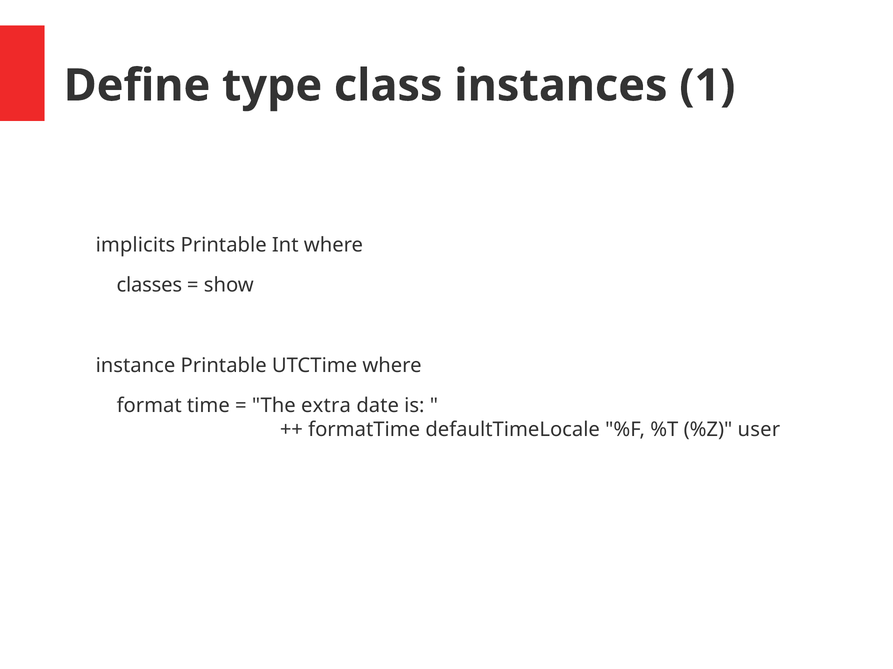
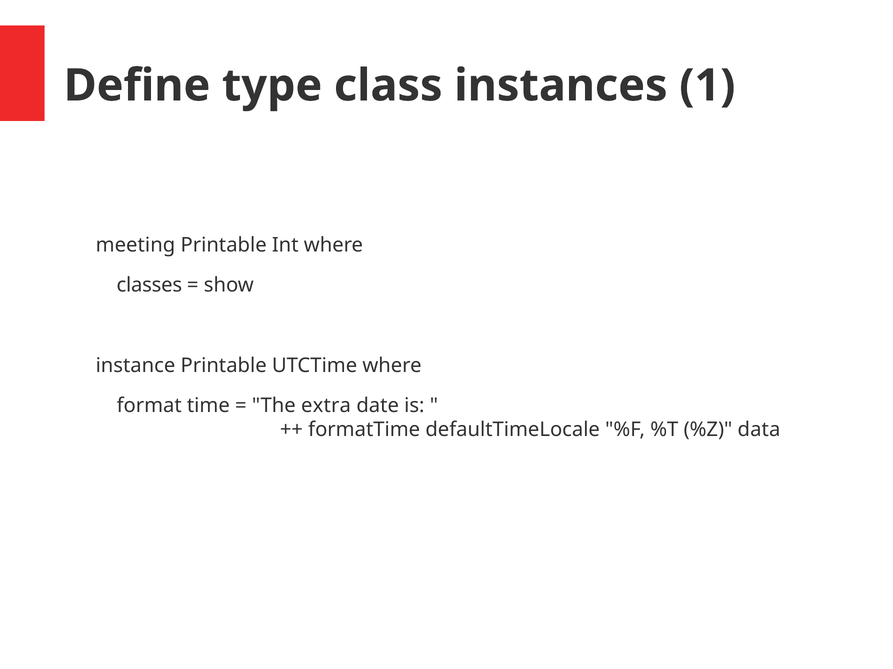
implicits: implicits -> meeting (135, 245)
user: user -> data (759, 430)
